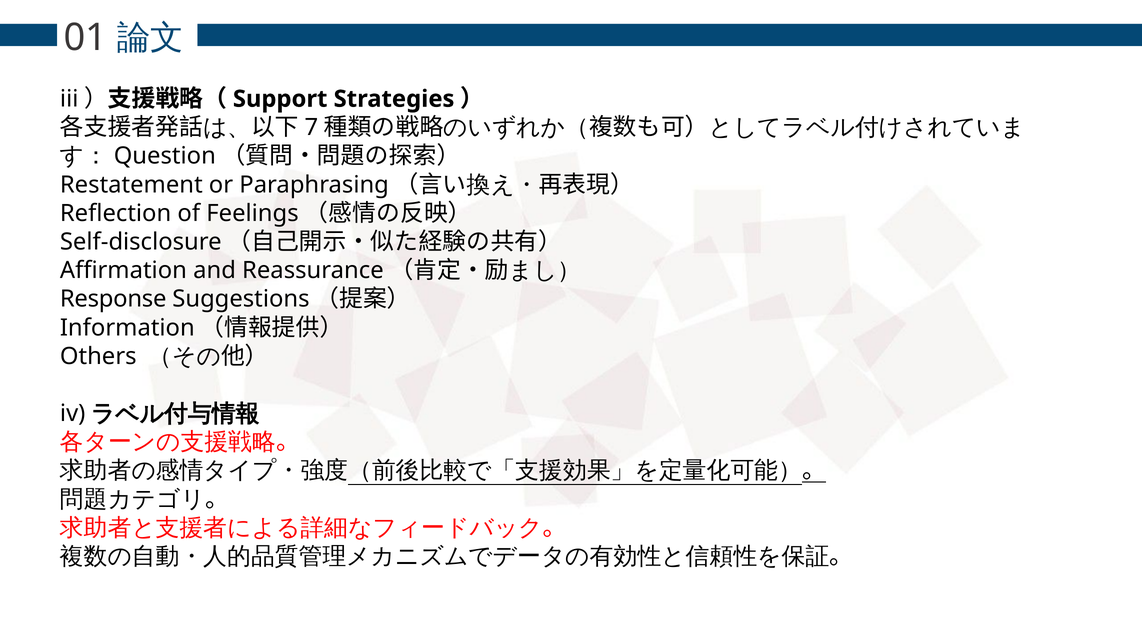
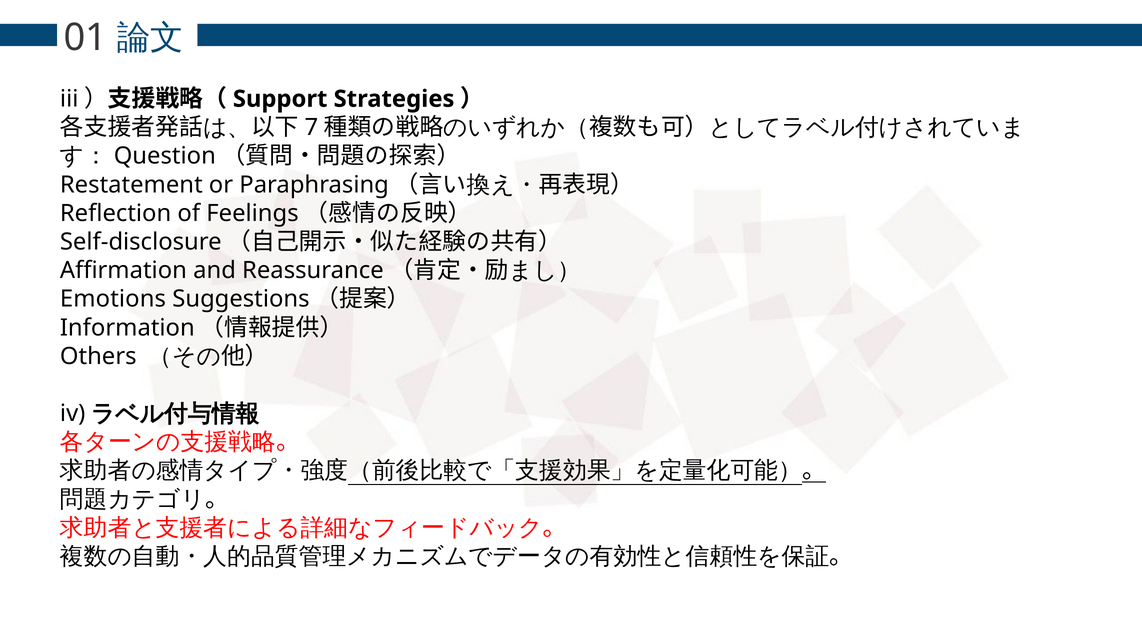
Response: Response -> Emotions (113, 299)
